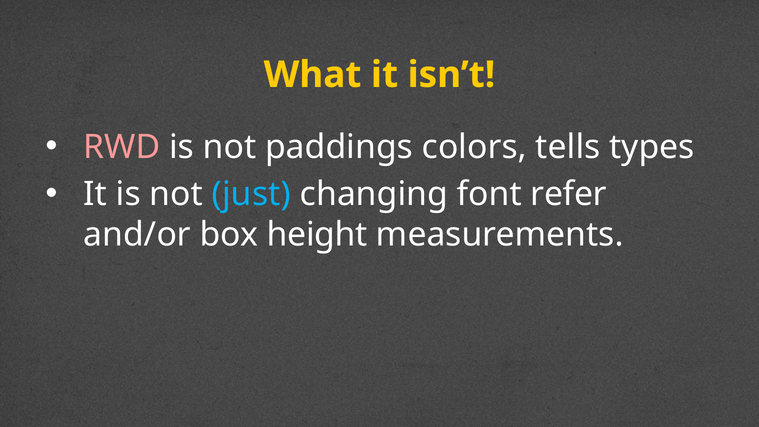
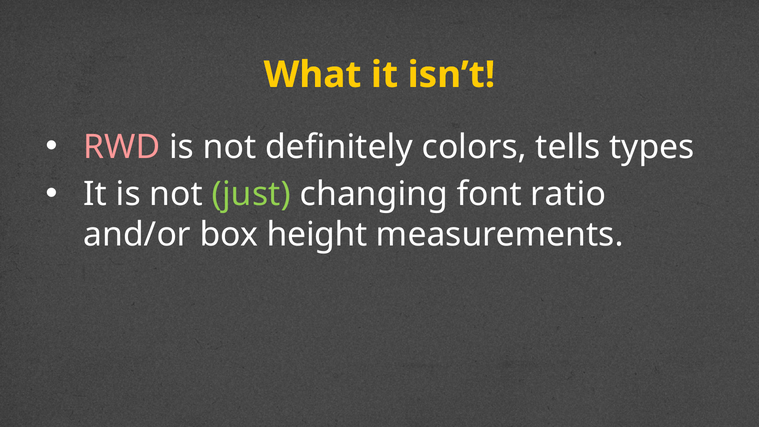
paddings: paddings -> definitely (339, 147)
just colour: light blue -> light green (251, 194)
refer: refer -> ratio (568, 194)
